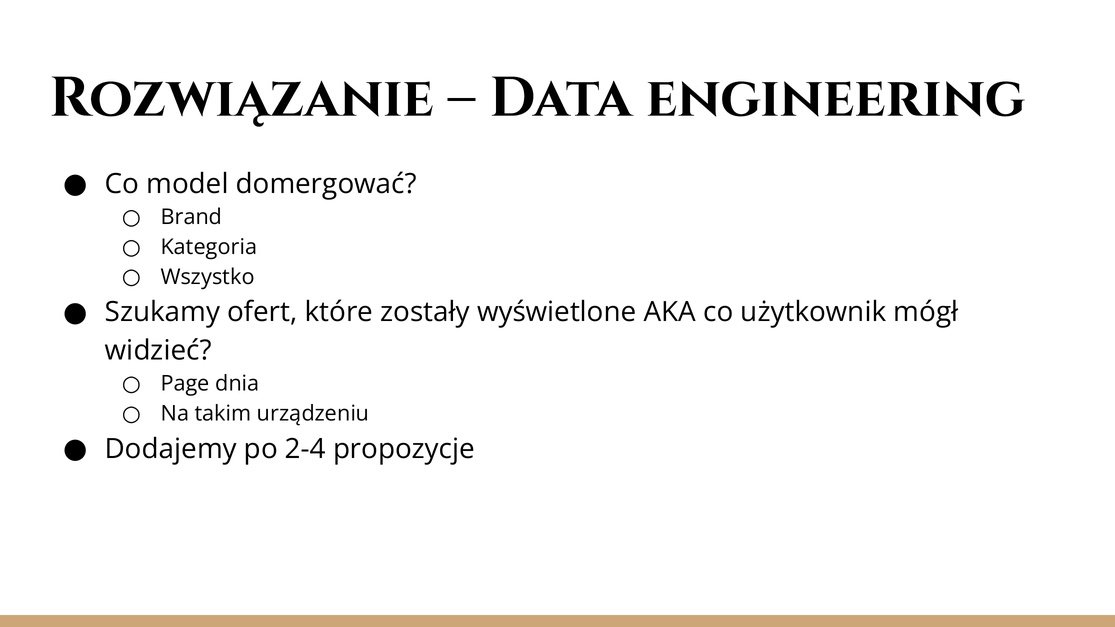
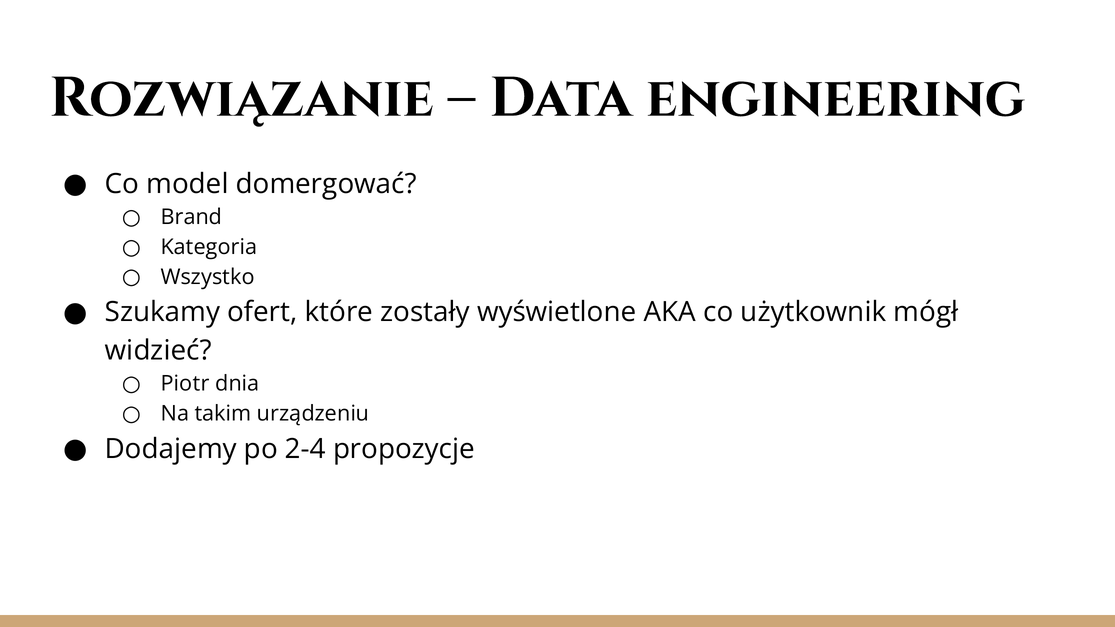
Page: Page -> Piotr (185, 384)
